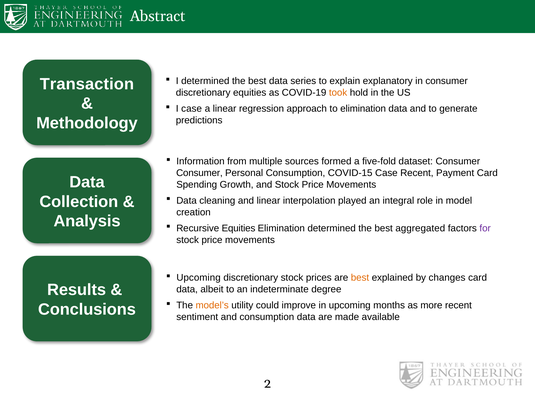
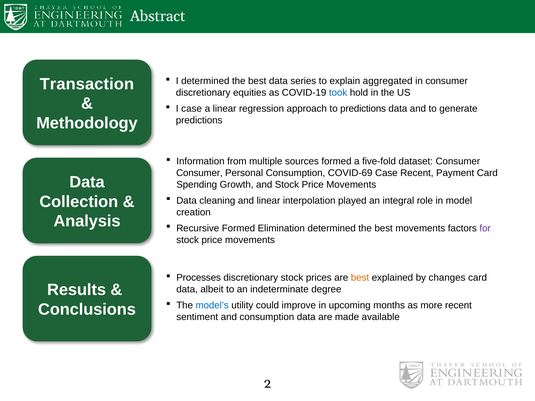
explanatory: explanatory -> aggregated (388, 81)
took colour: orange -> blue (338, 93)
to elimination: elimination -> predictions (363, 109)
COVID-15: COVID-15 -> COVID-69 (350, 173)
Recursive Equities: Equities -> Formed (238, 229)
best aggregated: aggregated -> movements (420, 229)
Upcoming: Upcoming -> Processes (199, 278)
model’s colour: orange -> blue (212, 306)
